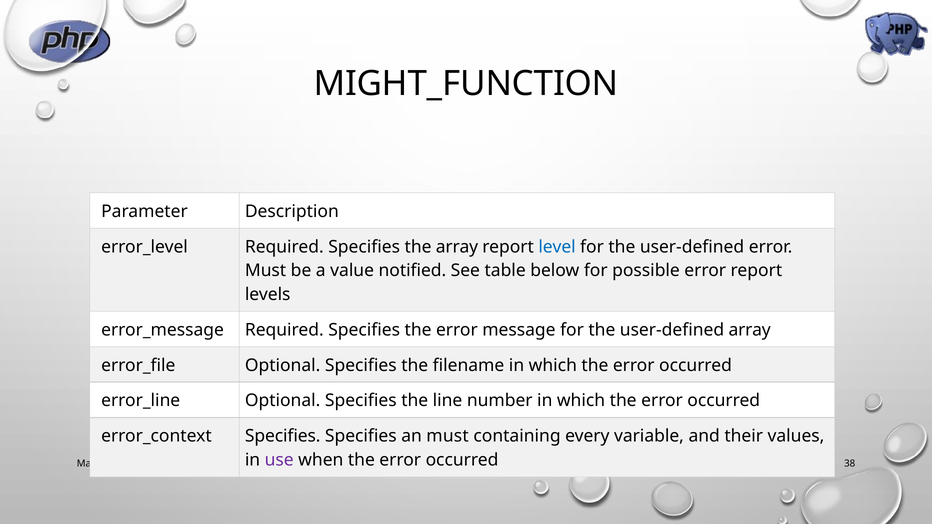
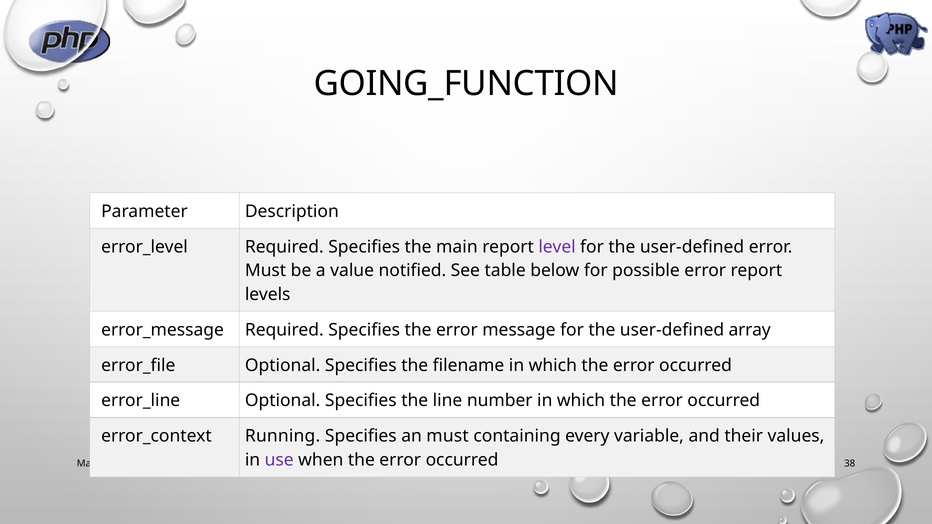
MIGHT_FUNCTION: MIGHT_FUNCTION -> GOING_FUNCTION (466, 84)
the array: array -> main (457, 247)
level colour: blue -> purple (557, 247)
Specifies: Specifies -> Running (283, 436)
